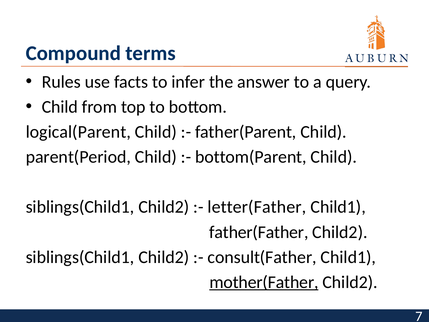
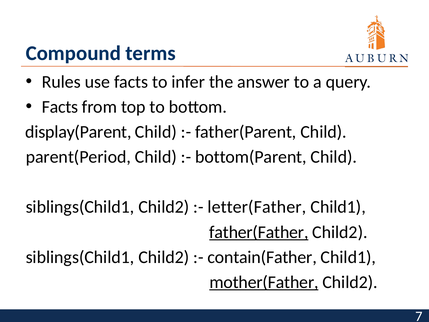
Child: Child -> Facts (60, 107)
logical(Parent: logical(Parent -> display(Parent (78, 132)
father(Father underline: none -> present (259, 232)
consult(Father: consult(Father -> contain(Father (262, 257)
